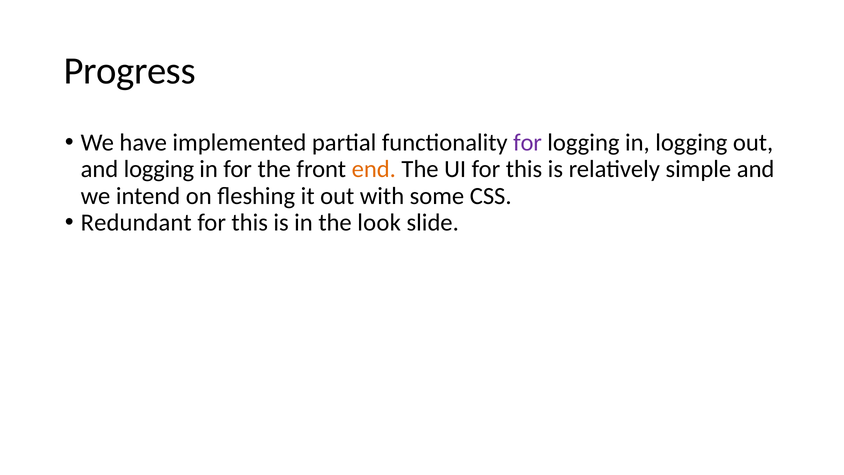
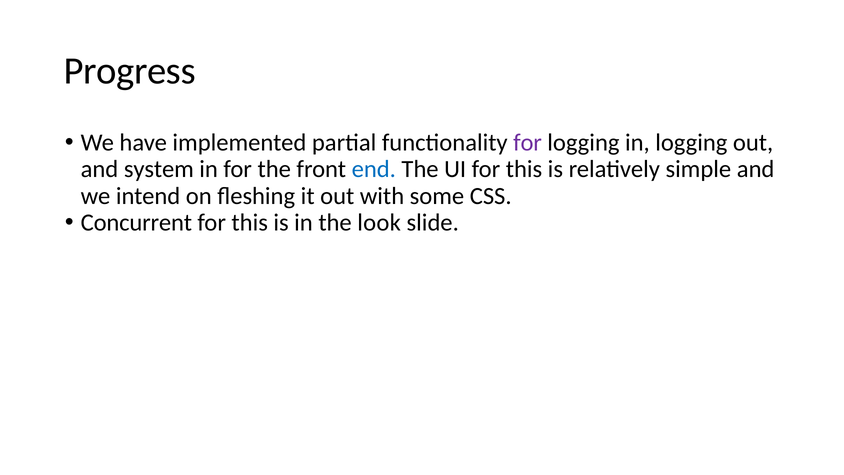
and logging: logging -> system (159, 169)
end colour: orange -> blue (374, 169)
Redundant: Redundant -> Concurrent (136, 222)
